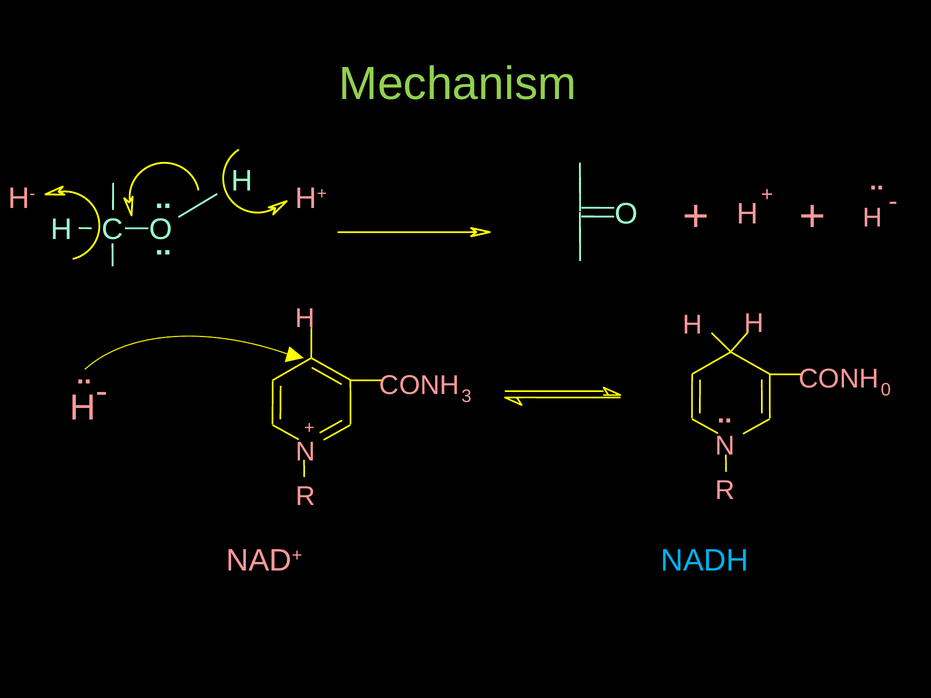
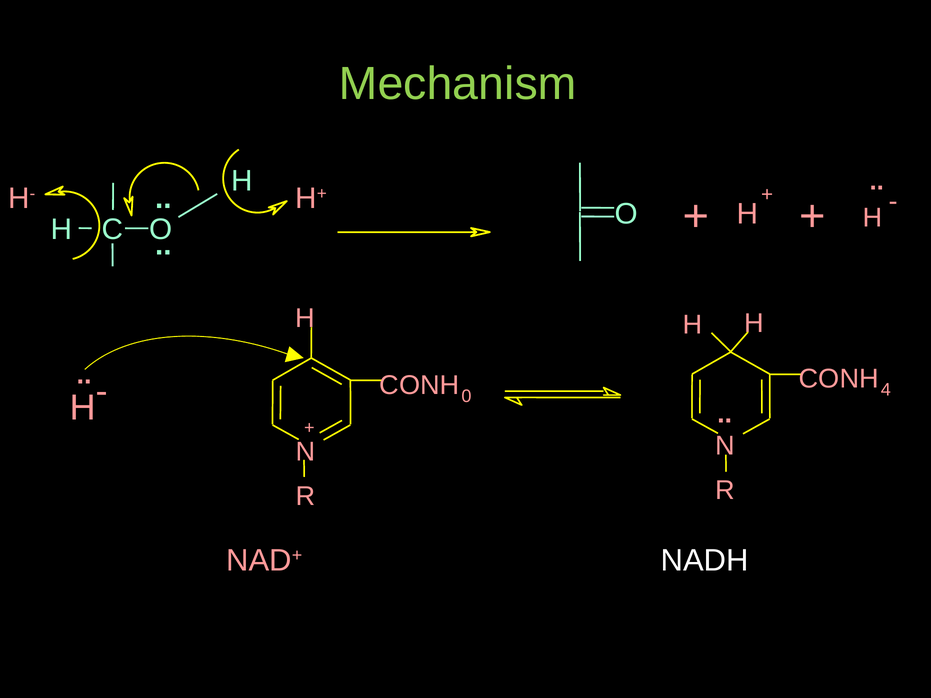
0: 0 -> 4 (886, 390)
3: 3 -> 0 (466, 396)
NADH colour: light blue -> white (705, 561)
